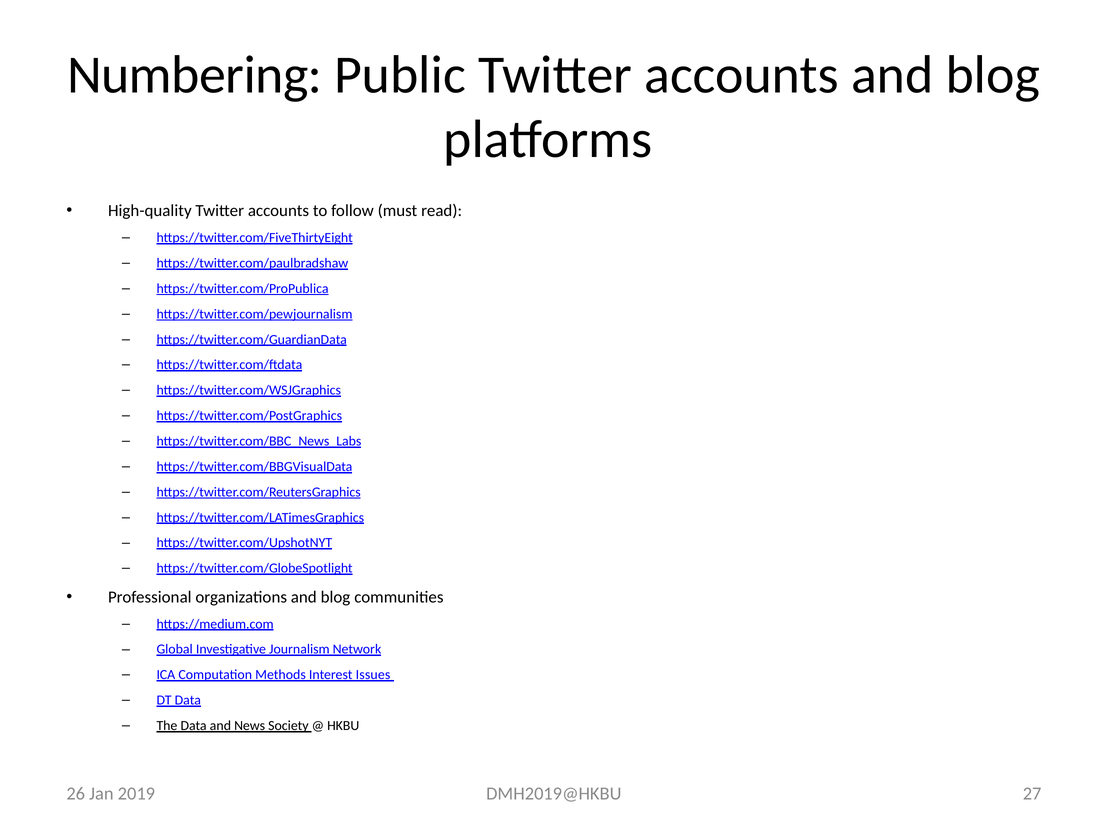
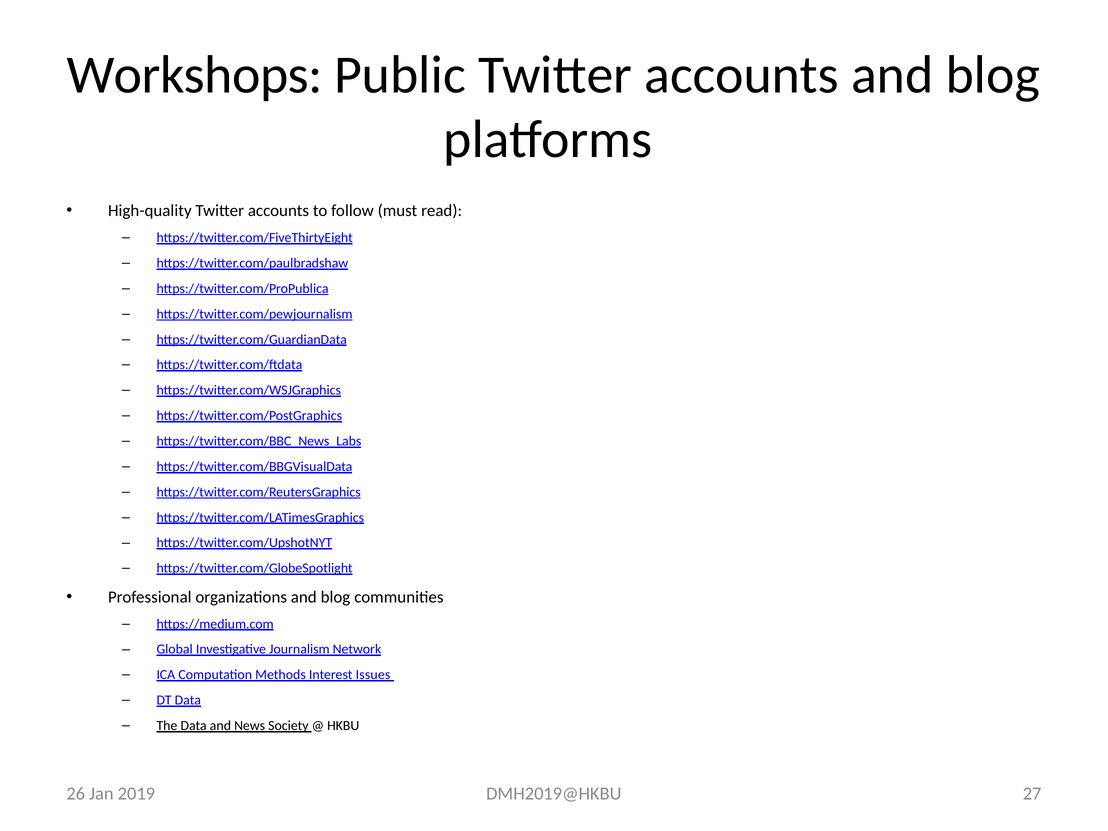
Numbering: Numbering -> Workshops (195, 75)
